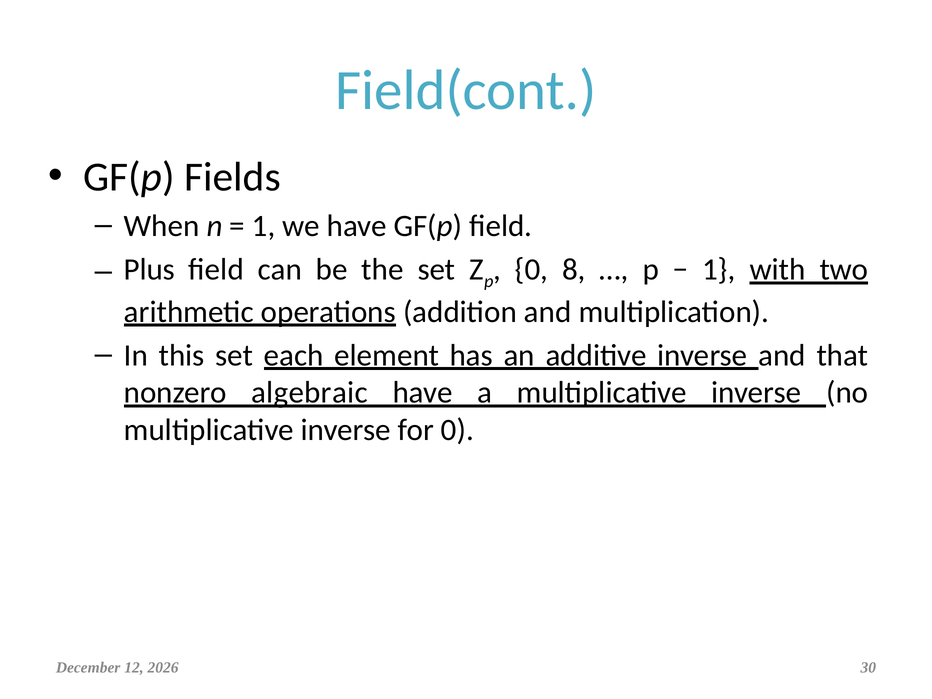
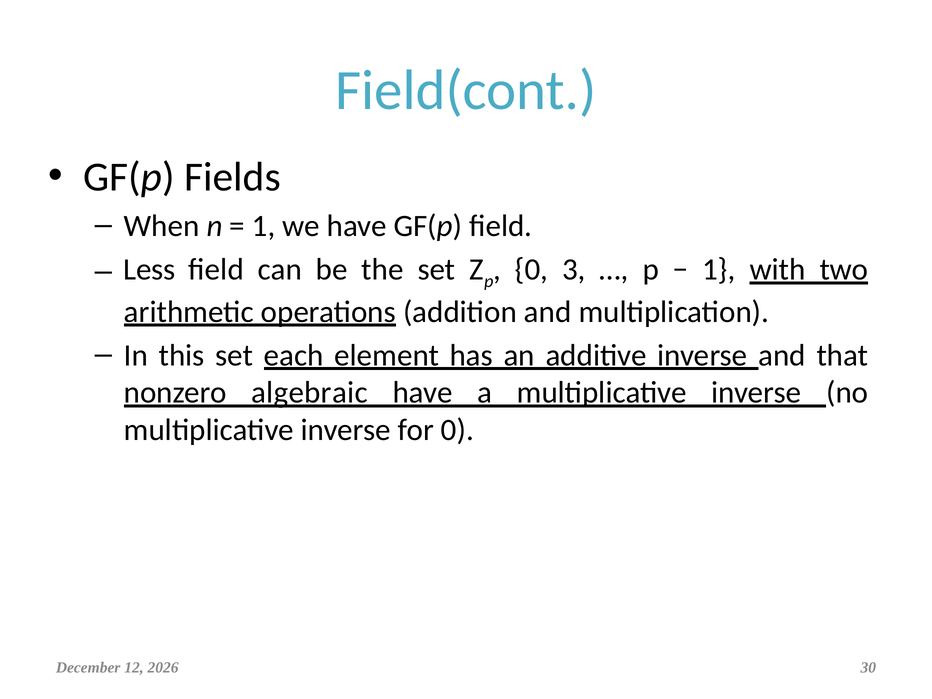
Plus: Plus -> Less (149, 269)
8: 8 -> 3 (574, 269)
